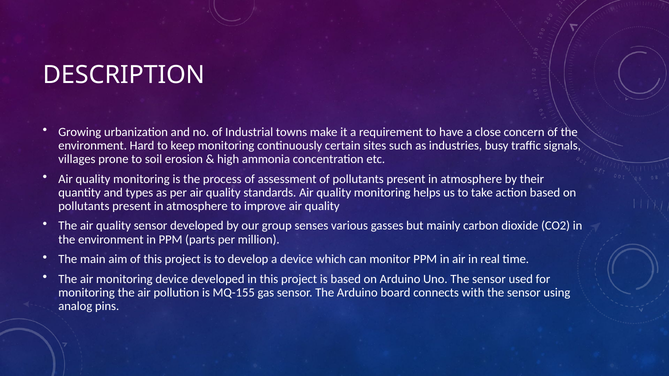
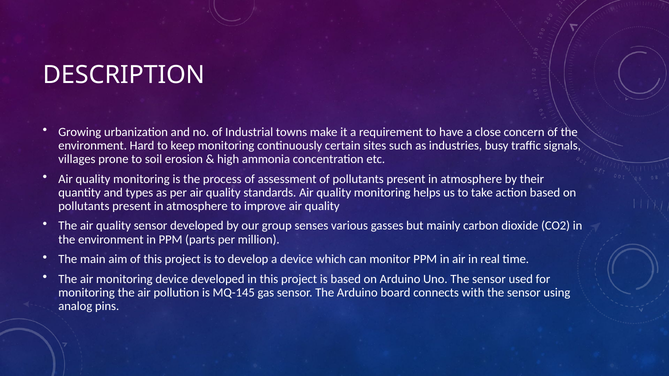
MQ-155: MQ-155 -> MQ-145 (234, 293)
